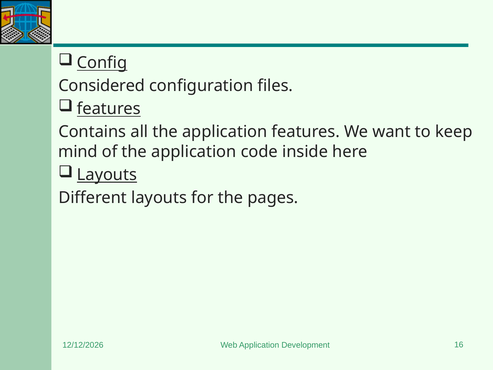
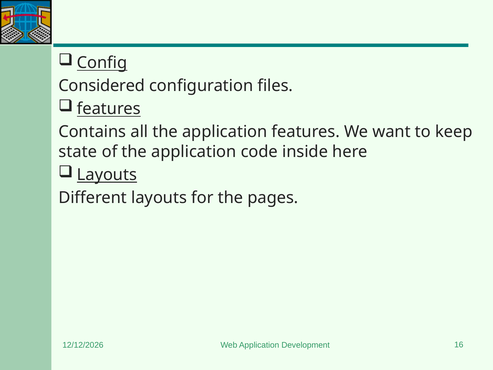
mind: mind -> state (78, 152)
